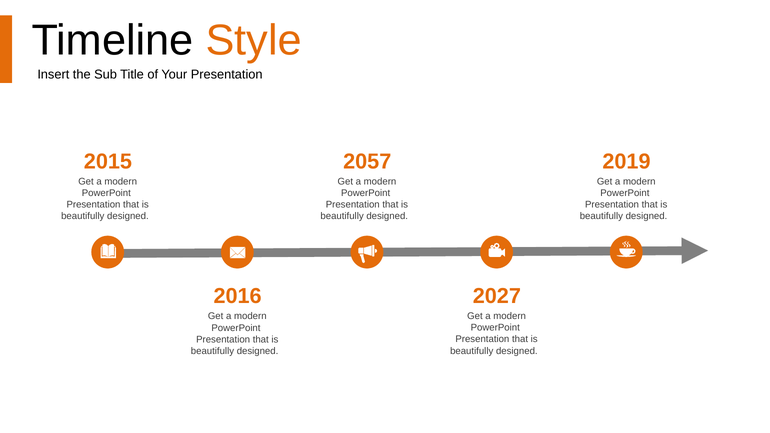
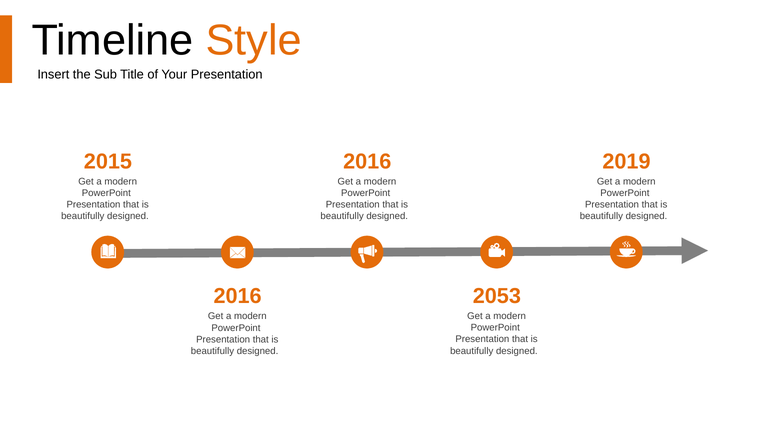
2057: 2057 -> 2016 (367, 162)
2027: 2027 -> 2053 (497, 296)
